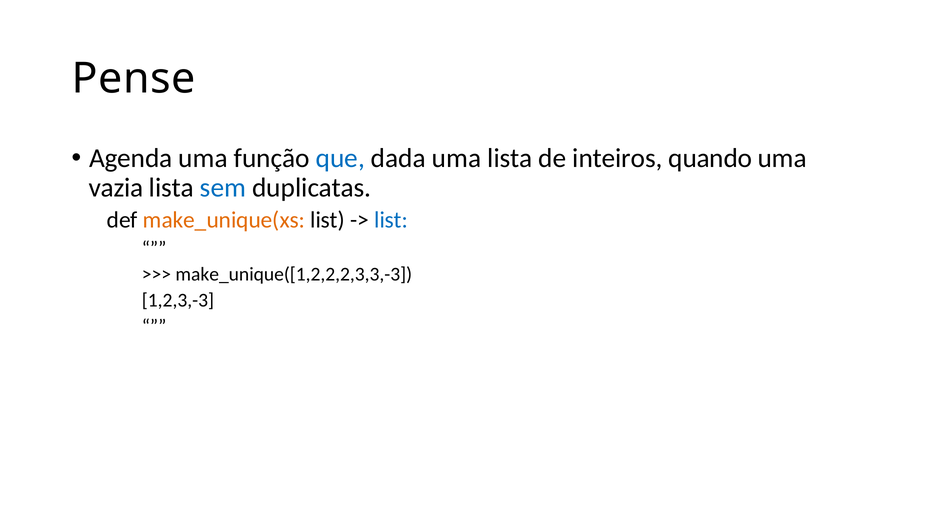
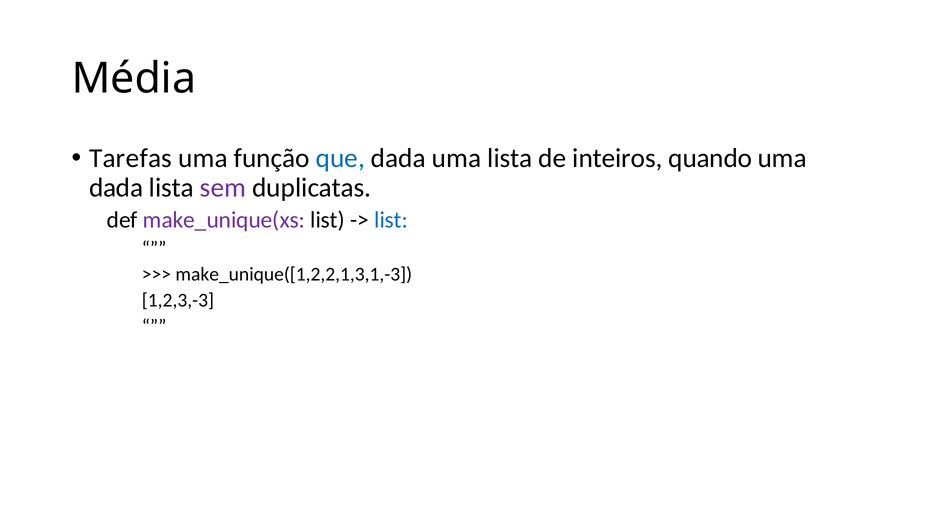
Pense: Pense -> Média (134, 79)
Agenda: Agenda -> Tarefas (131, 159)
vazia: vazia -> dada (116, 188)
sem colour: blue -> purple (223, 188)
make_unique(xs colour: orange -> purple (224, 220)
make_unique([1,2,2,2,3,3,-3: make_unique([1,2,2,2,3,3,-3 -> make_unique([1,2,2,1,3,1,-3 (294, 275)
